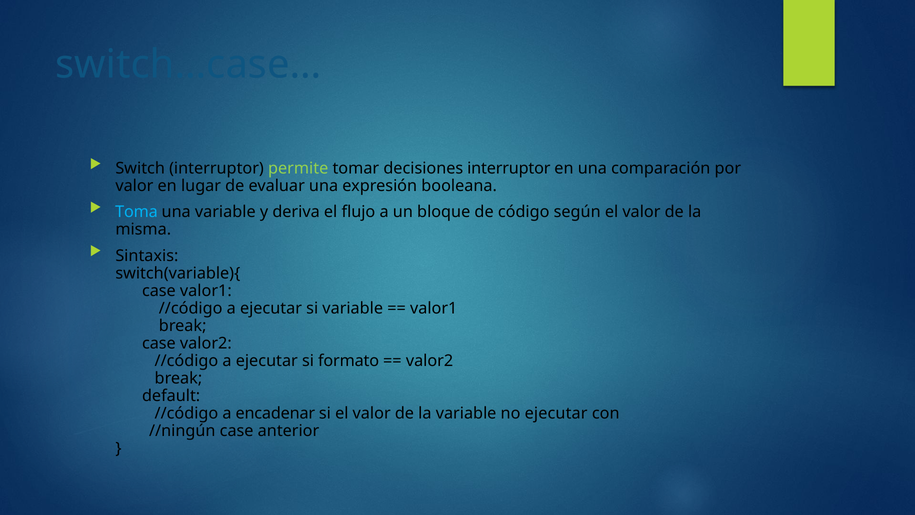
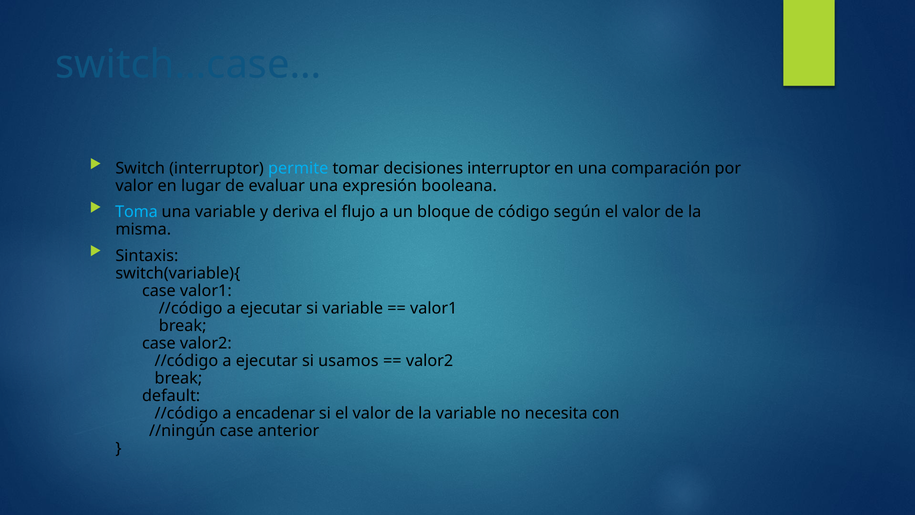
permite colour: light green -> light blue (298, 168)
formato: formato -> usamos (348, 361)
no ejecutar: ejecutar -> necesita (556, 413)
